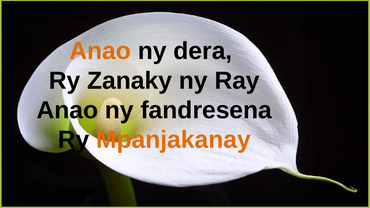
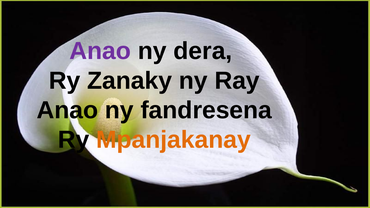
Anao colour: orange -> purple (100, 51)
